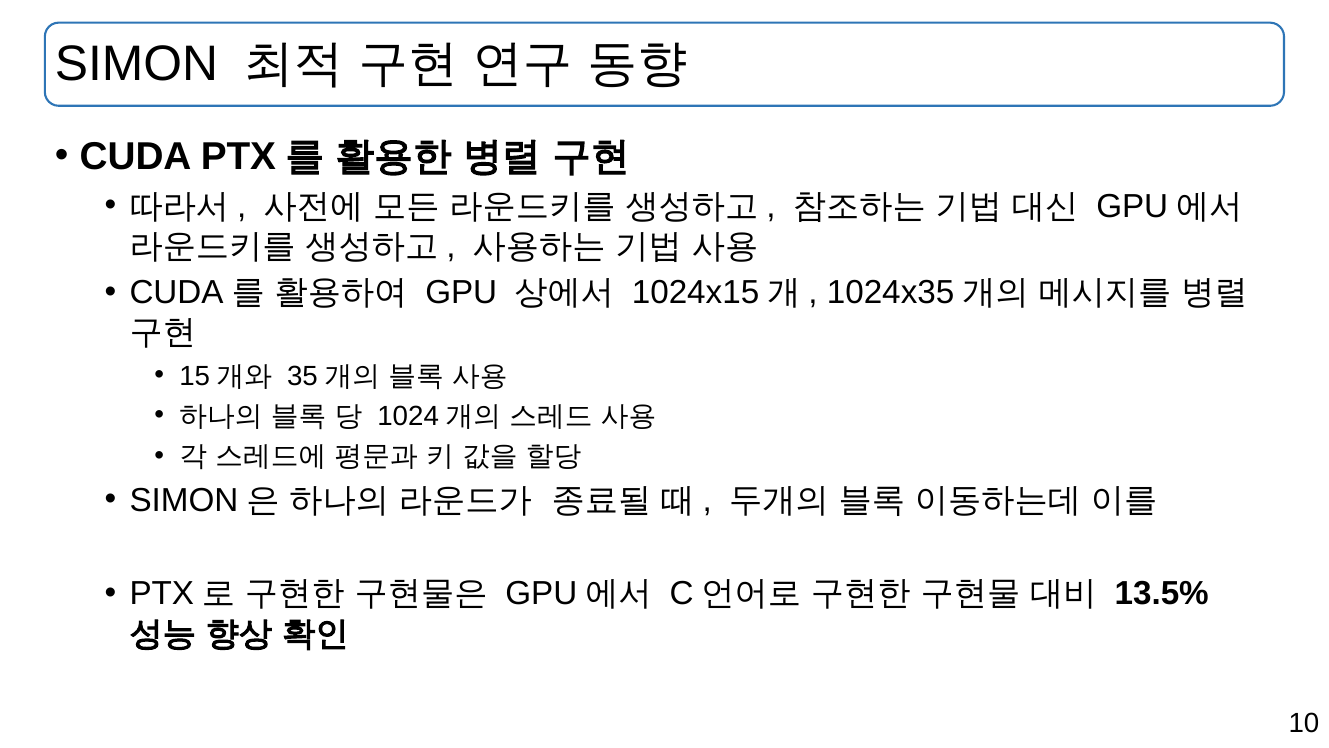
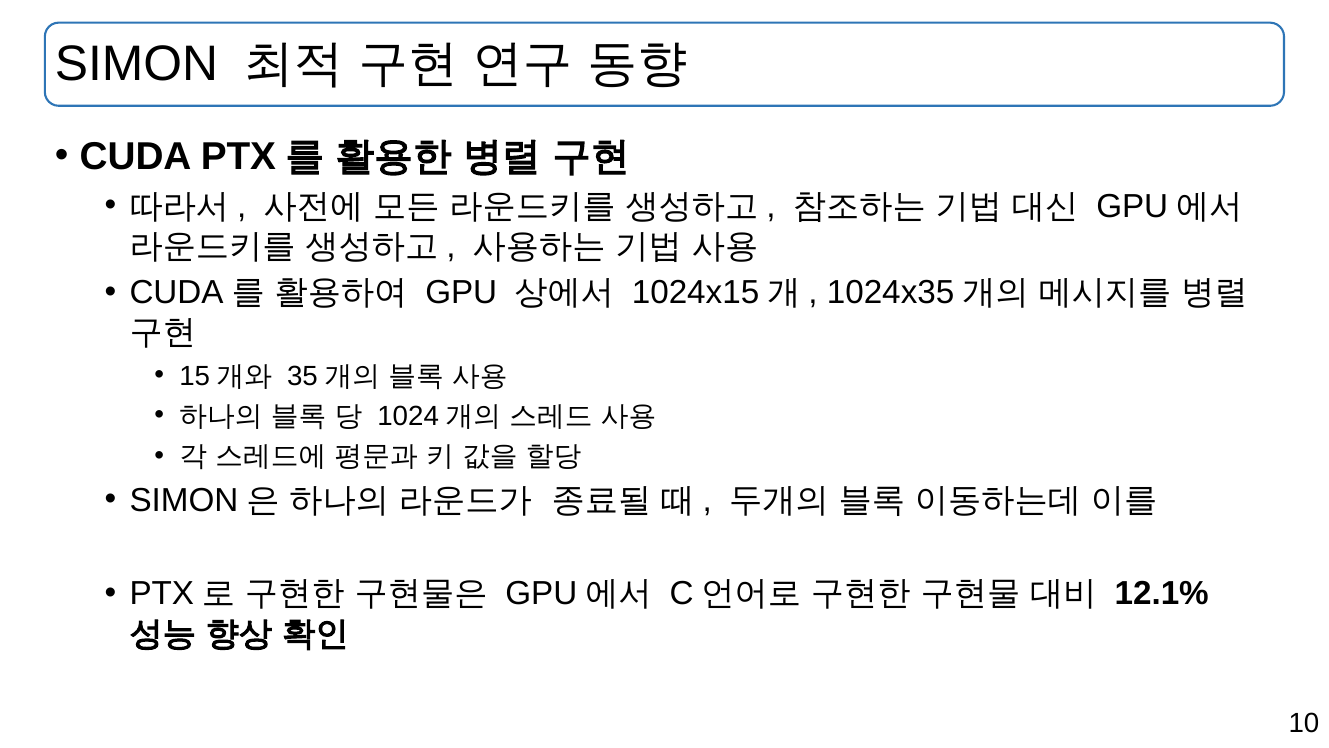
13.5%: 13.5% -> 12.1% (1162, 594)
